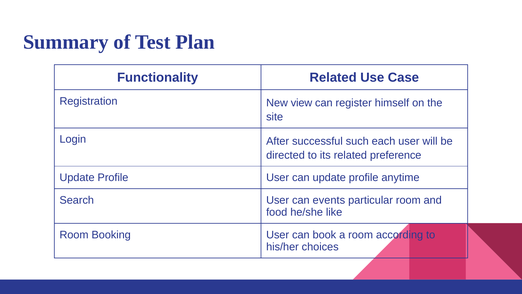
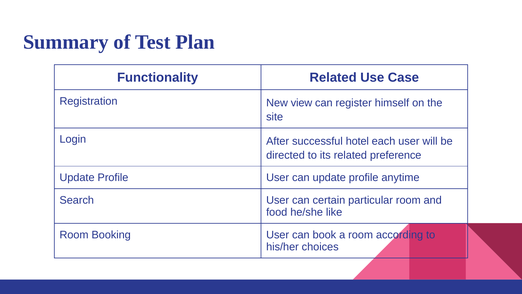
such: such -> hotel (357, 141)
events: events -> certain (329, 200)
